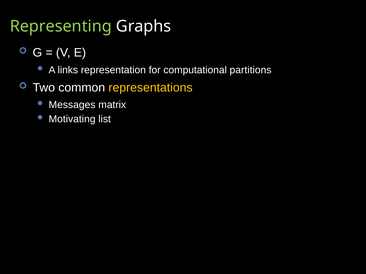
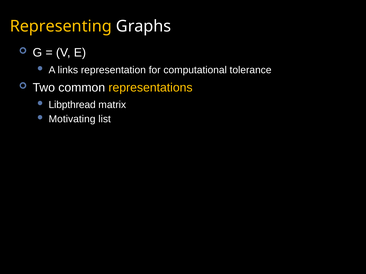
Representing colour: light green -> yellow (61, 26)
partitions: partitions -> tolerance (251, 70)
Messages: Messages -> Libpthread (72, 105)
